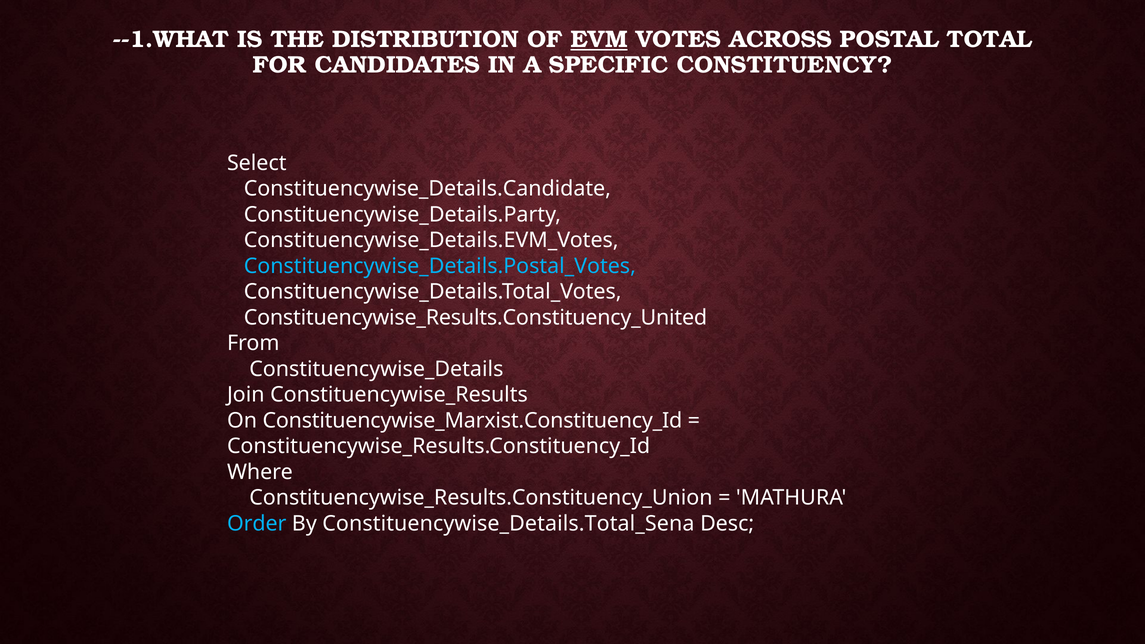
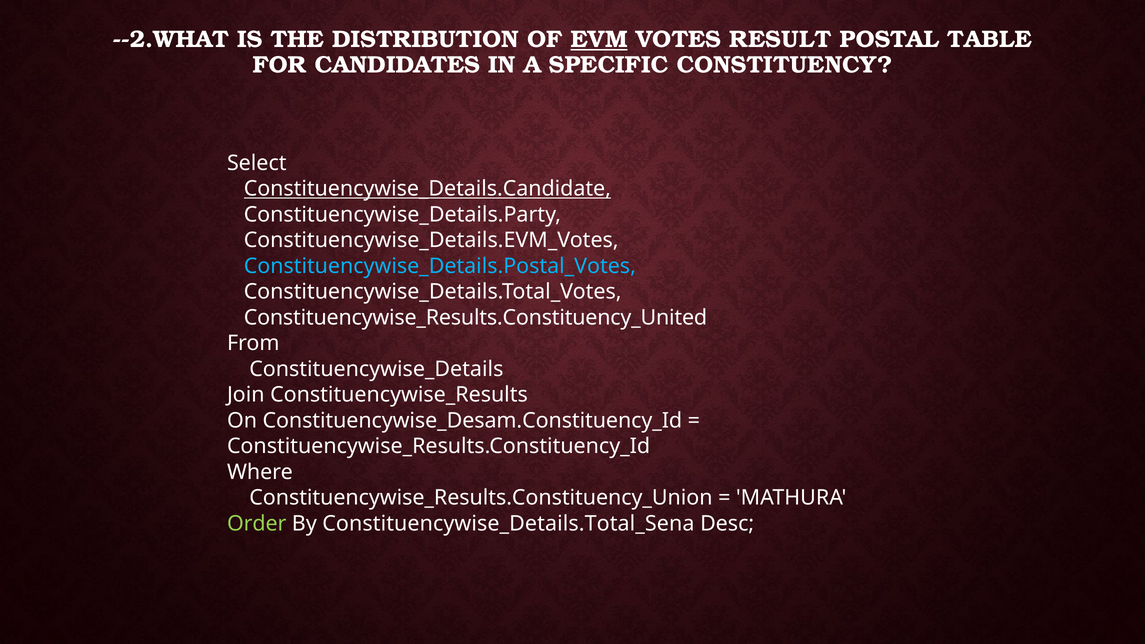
--1.WHAT: --1.WHAT -> --2.WHAT (171, 39)
ACROSS: ACROSS -> RESULT (780, 39)
TOTAL: TOTAL -> TABLE (989, 39)
Constituencywise_Details.Candidate underline: none -> present (427, 189)
Constituencywise_Marxist.Constituency_Id: Constituencywise_Marxist.Constituency_Id -> Constituencywise_Desam.Constituency_Id (472, 421)
Order colour: light blue -> light green (257, 524)
